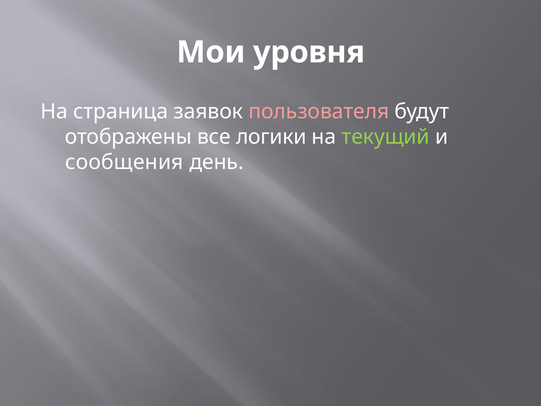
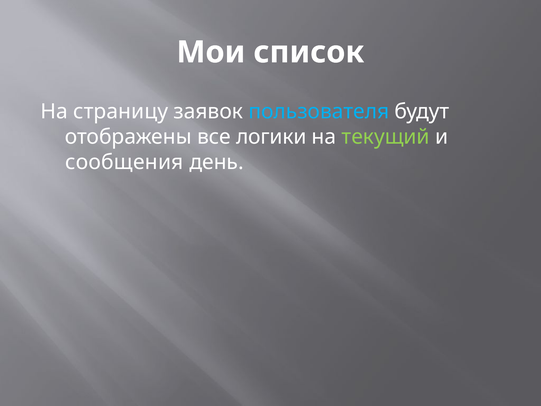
уровня: уровня -> список (309, 52)
страница: страница -> страницу (121, 111)
пользователя colour: pink -> light blue (319, 111)
